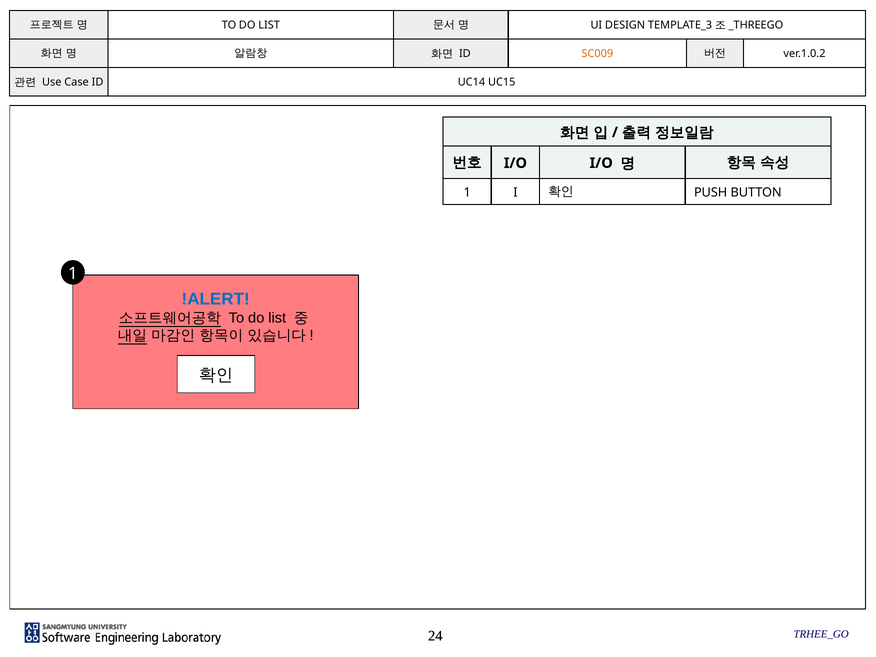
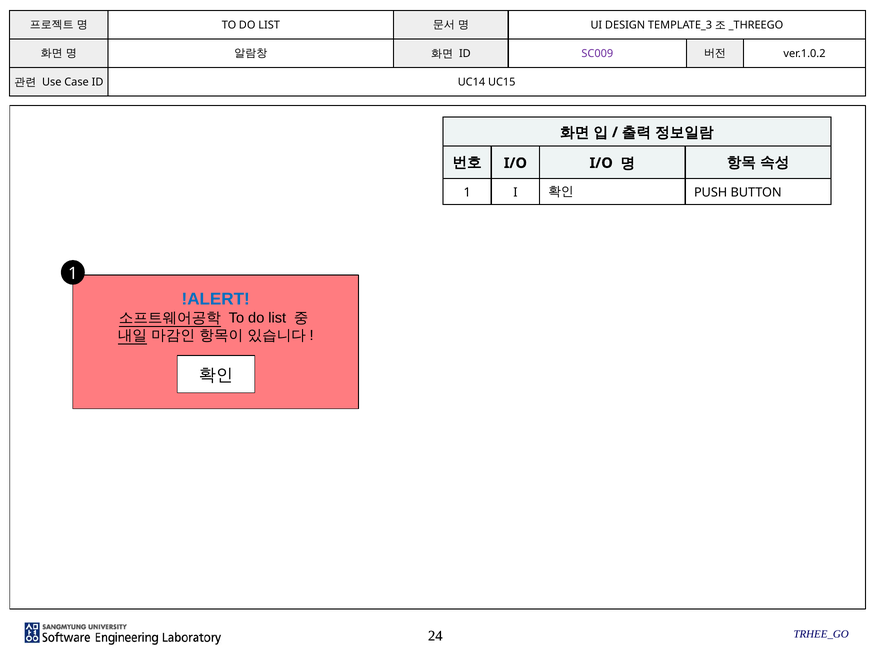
SC009 colour: orange -> purple (597, 54)
